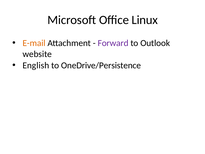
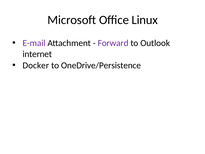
E-mail colour: orange -> purple (34, 43)
website: website -> internet (37, 54)
English: English -> Docker (36, 65)
